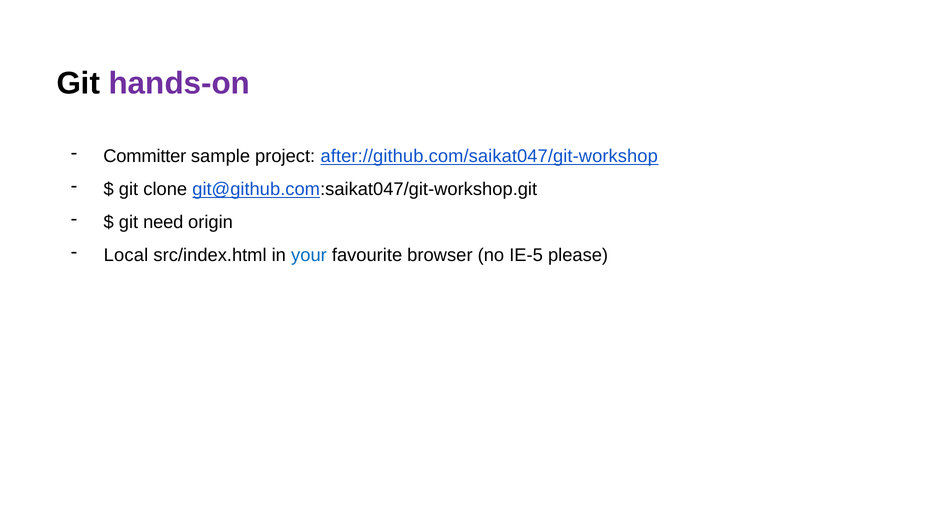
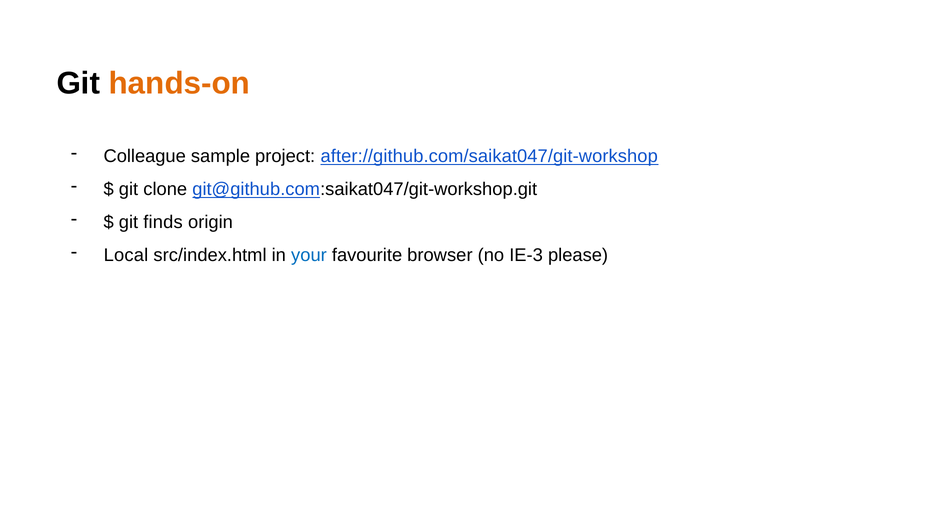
hands-on colour: purple -> orange (179, 83)
Committer: Committer -> Colleague (145, 156)
need: need -> finds (163, 222)
IE-5: IE-5 -> IE-3 (526, 255)
